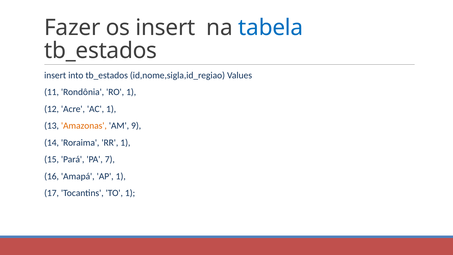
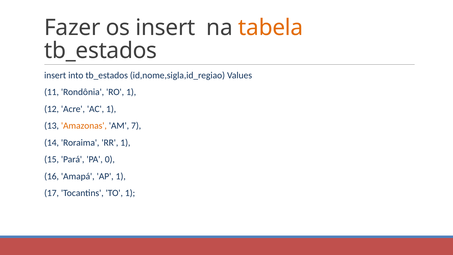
tabela colour: blue -> orange (271, 28)
9: 9 -> 7 (136, 126)
7: 7 -> 0 (110, 159)
